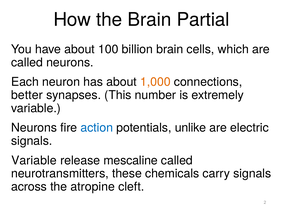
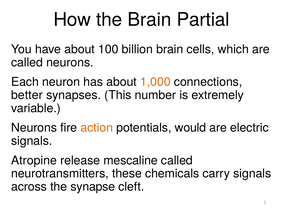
action colour: blue -> orange (97, 128)
unlike: unlike -> would (190, 128)
Variable: Variable -> Atropine (34, 161)
atropine: atropine -> synapse (93, 187)
